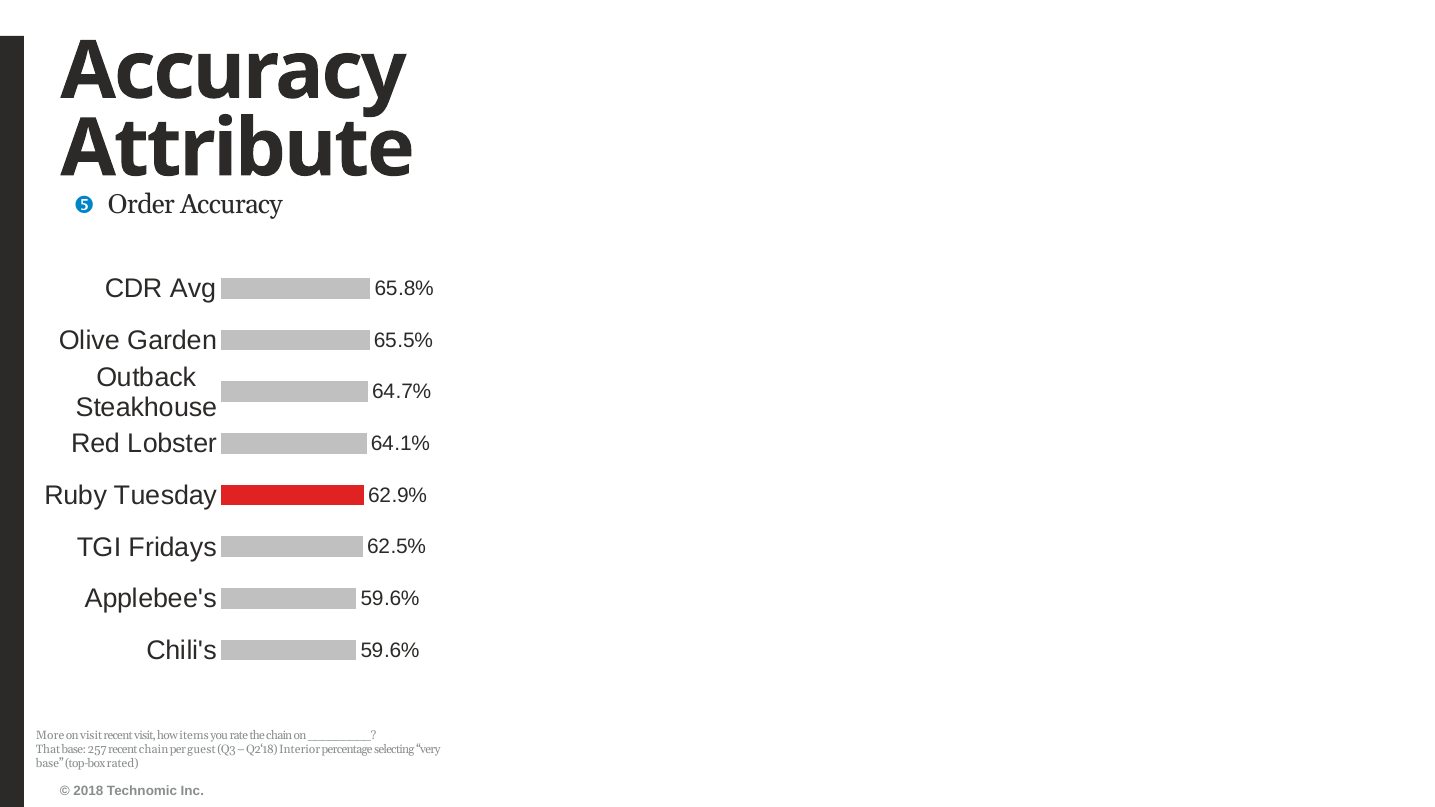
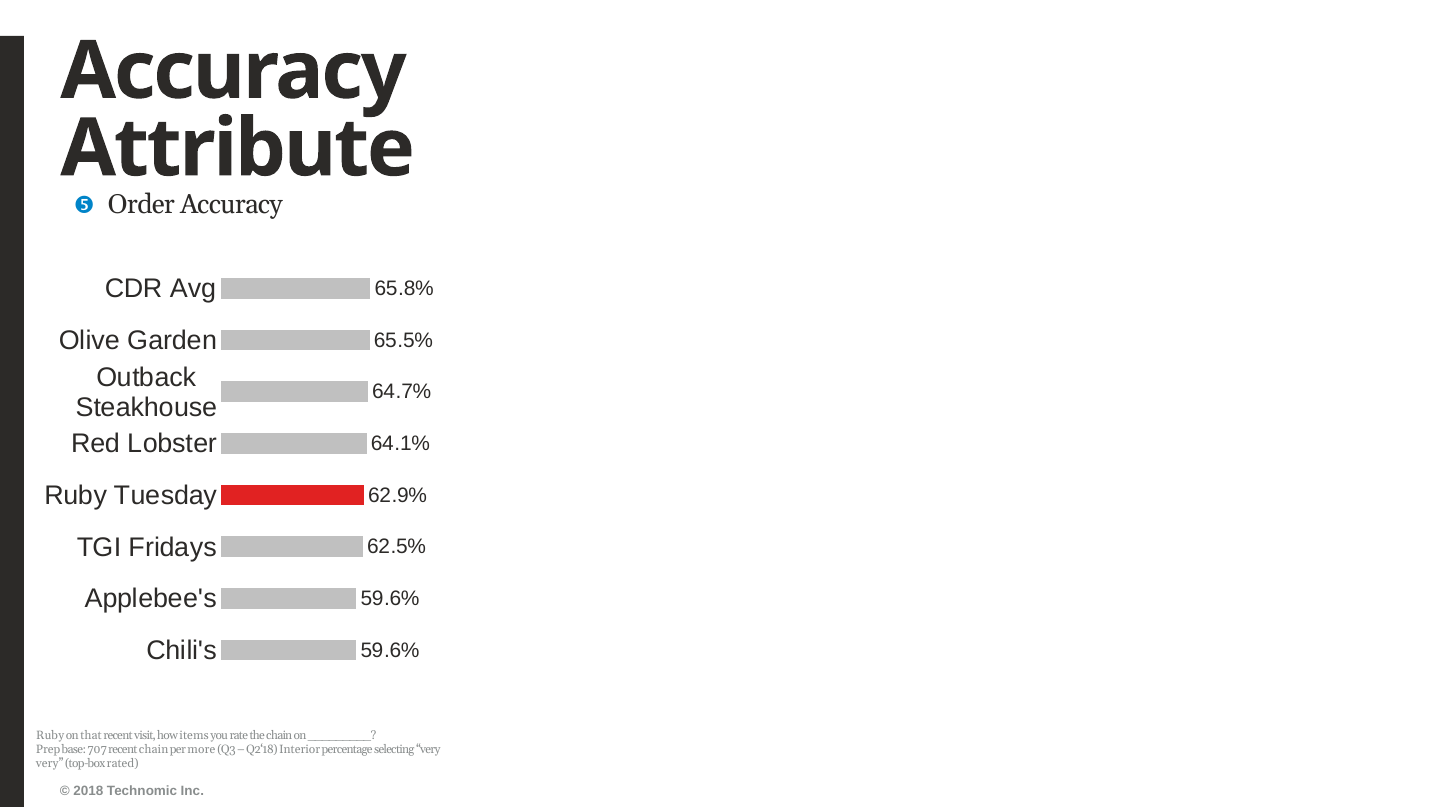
More: More -> Ruby (50, 736)
on visit: visit -> that (91, 736)
That: That -> Prep (48, 750)
257: 257 -> 707 (97, 750)
guest: guest -> more (201, 750)
base: base -> very (50, 764)
